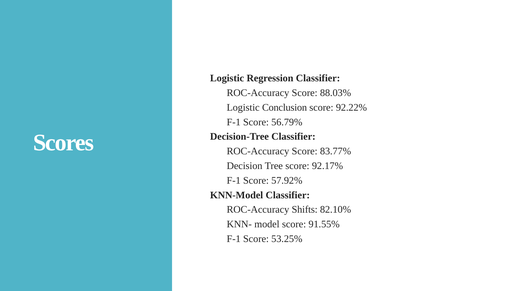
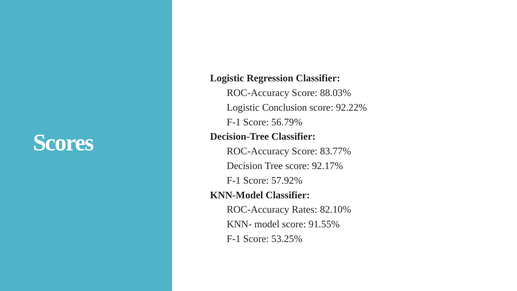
Shifts: Shifts -> Rates (305, 210)
